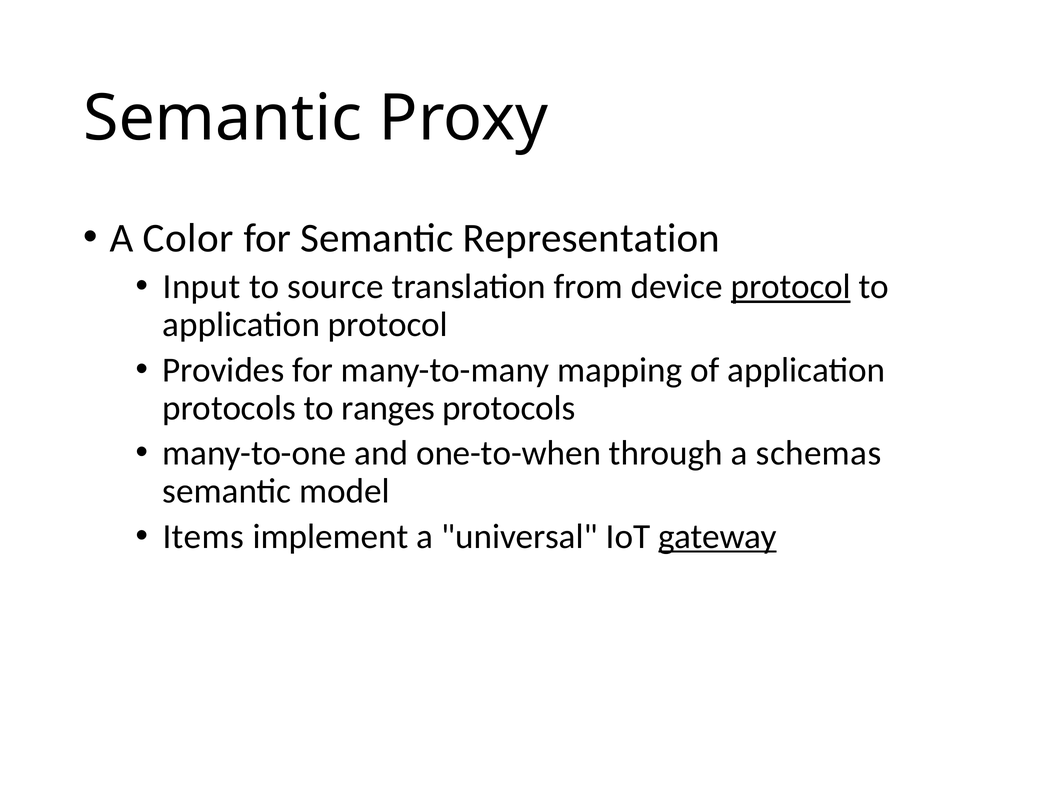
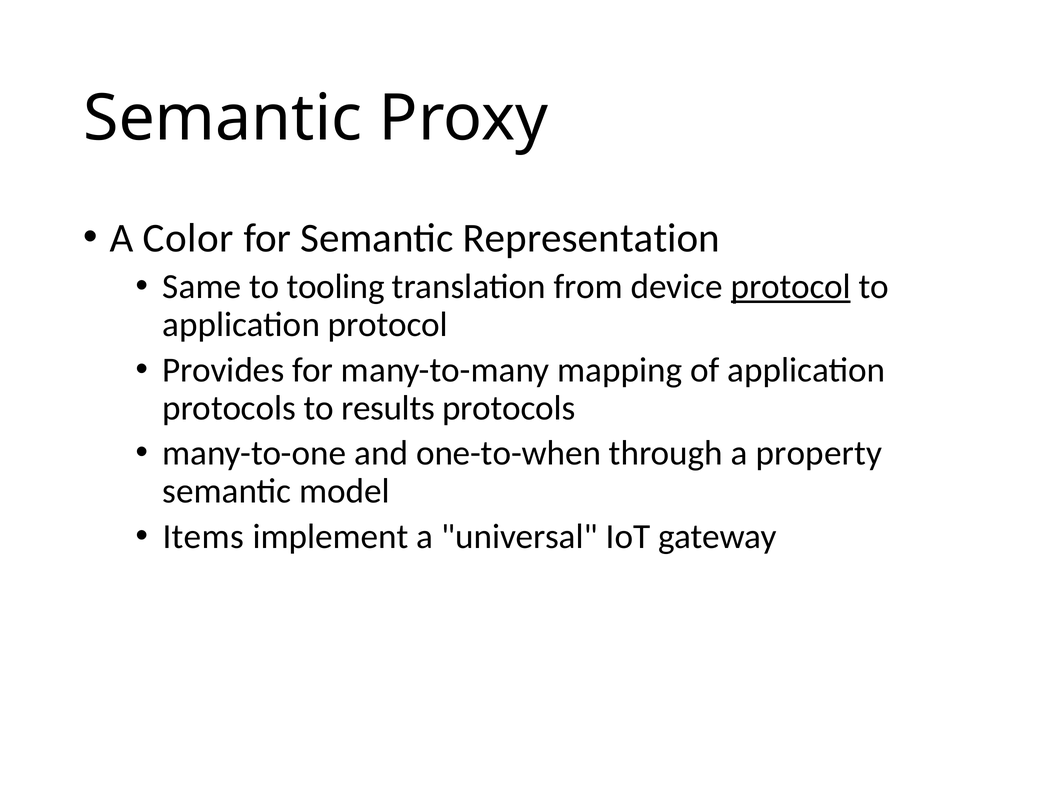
Input: Input -> Same (202, 287)
source: source -> tooling (336, 287)
ranges: ranges -> results (388, 408)
schemas: schemas -> property (819, 453)
gateway underline: present -> none (718, 537)
